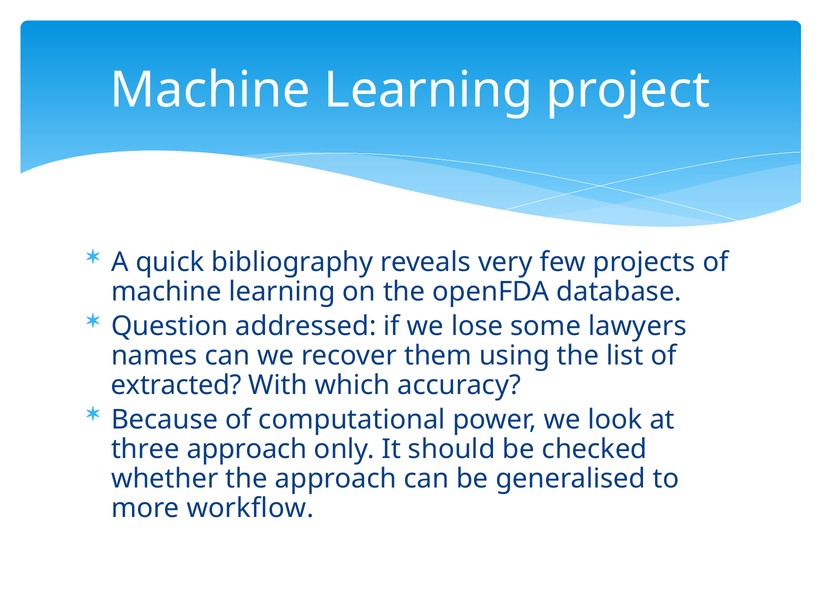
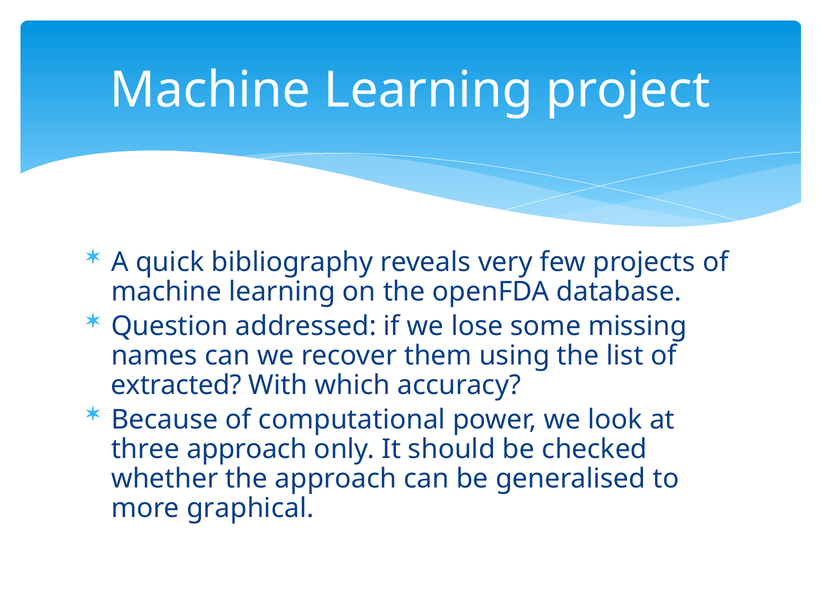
lawyers: lawyers -> missing (638, 327)
workflow: workflow -> graphical (250, 509)
